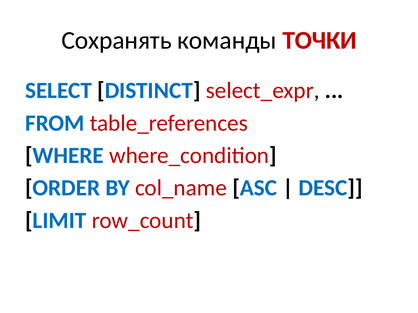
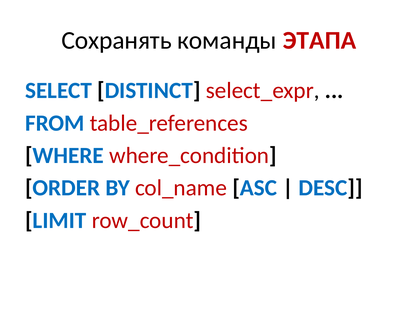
ТОЧКИ: ТОЧКИ -> ЭТАПА (320, 40)
